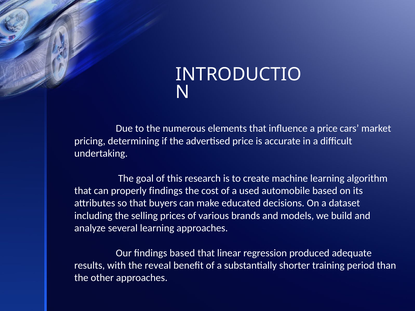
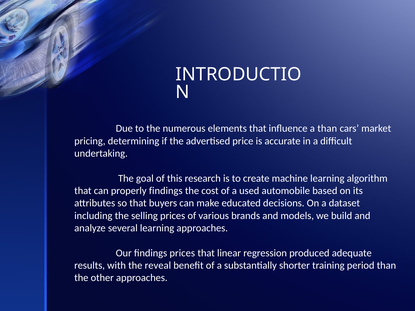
a price: price -> than (327, 129)
findings based: based -> prices (182, 253)
